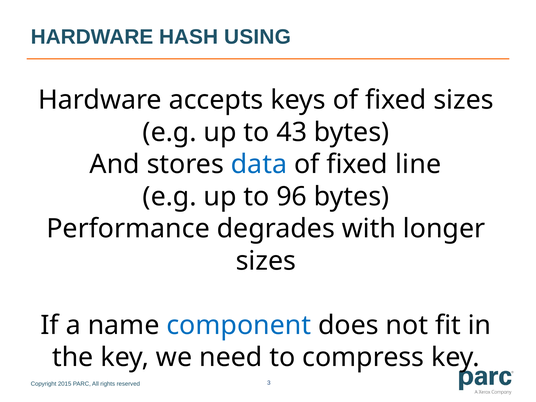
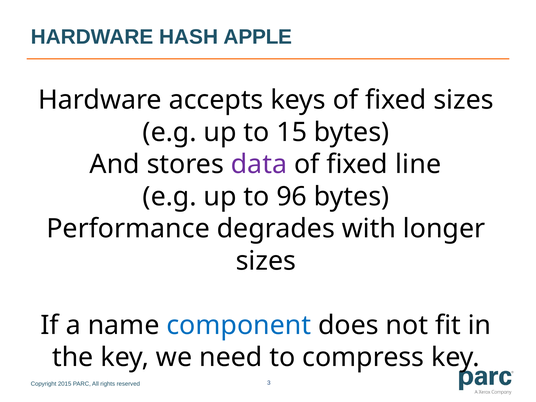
USING: USING -> APPLE (258, 37)
43: 43 -> 15 (292, 132)
data colour: blue -> purple (259, 164)
